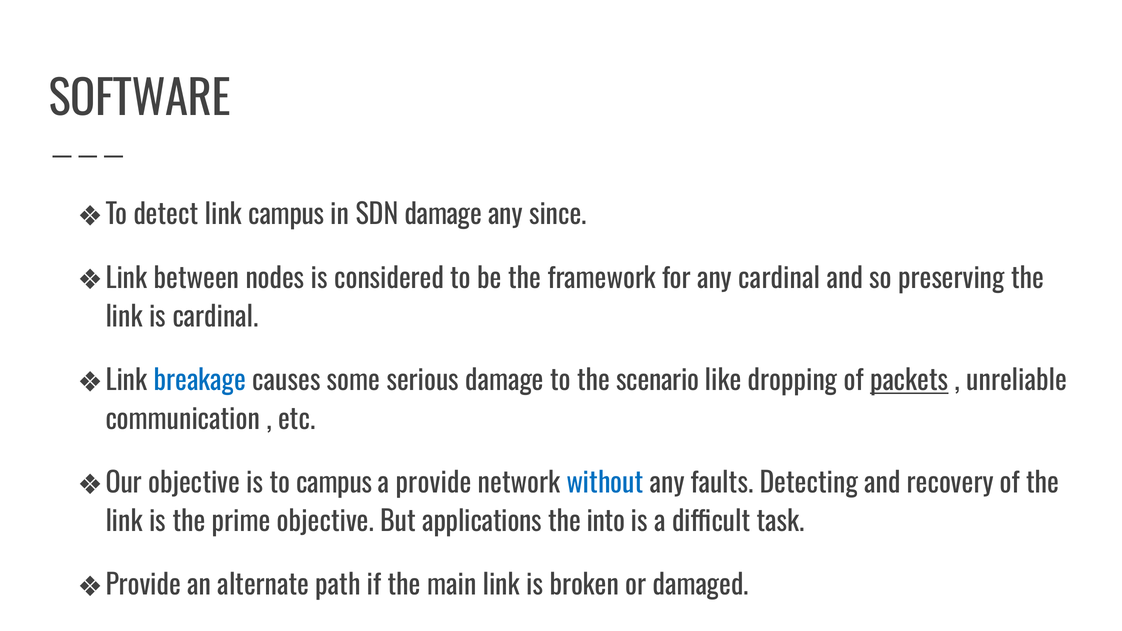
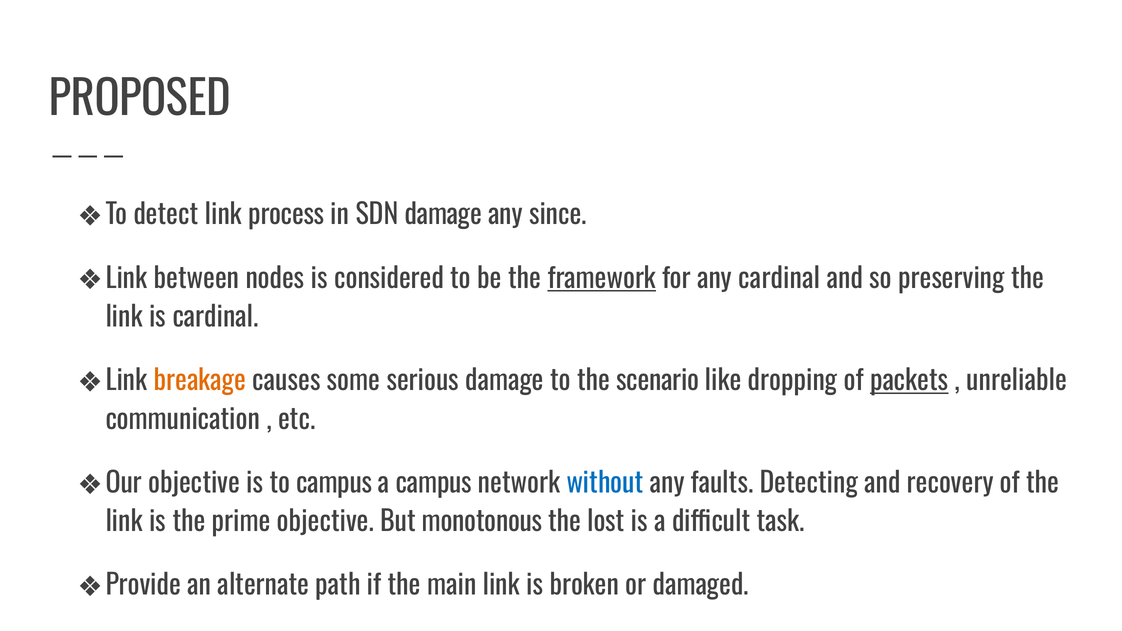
SOFTWARE: SOFTWARE -> PROPOSED (140, 100)
link campus: campus -> process (286, 215)
framework underline: none -> present (602, 279)
breakage colour: blue -> orange (200, 381)
a provide: provide -> campus (434, 483)
applications: applications -> monotonous (482, 522)
into: into -> lost (606, 522)
